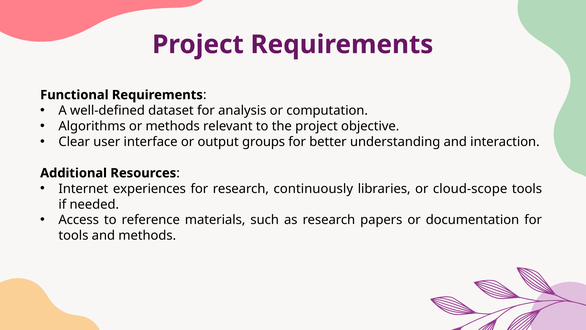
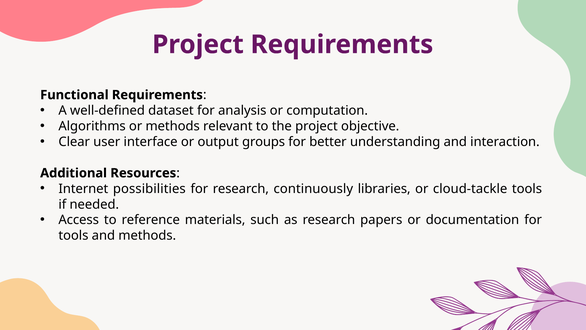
experiences: experiences -> possibilities (149, 189)
cloud-scope: cloud-scope -> cloud-tackle (470, 189)
